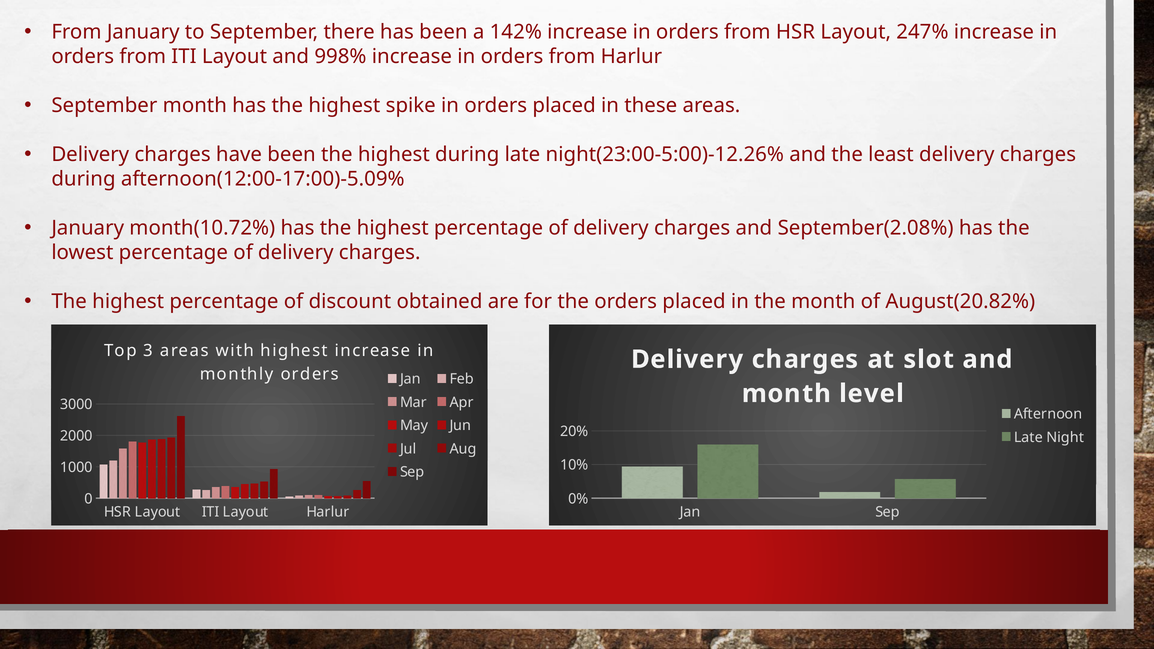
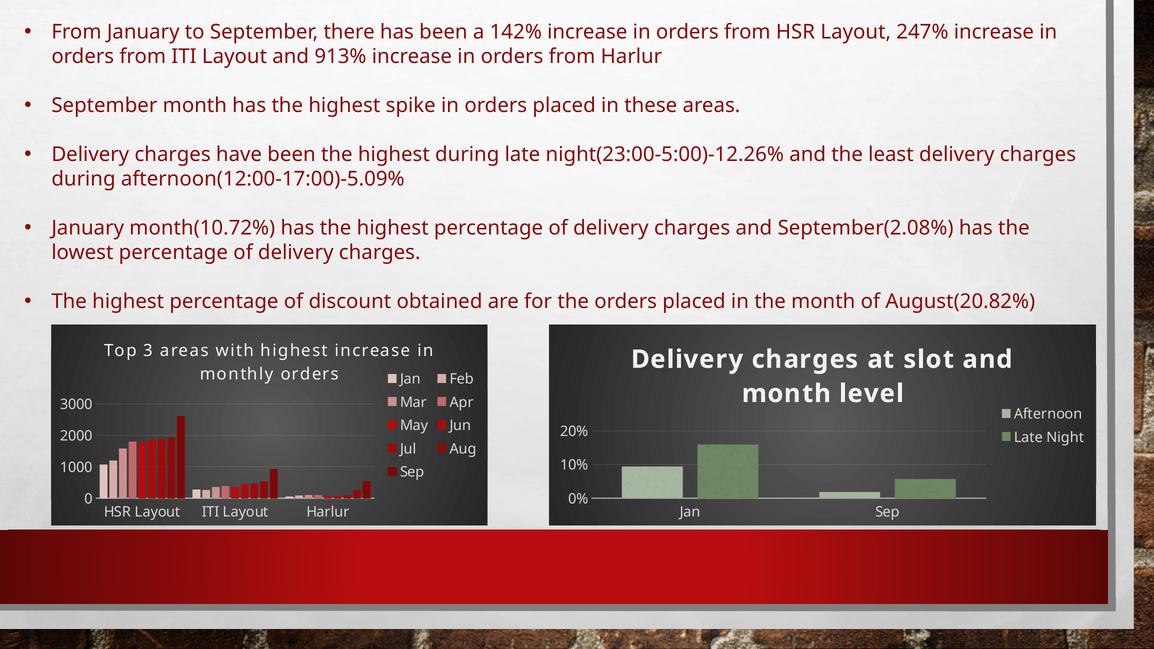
998%: 998% -> 913% (340, 56)
